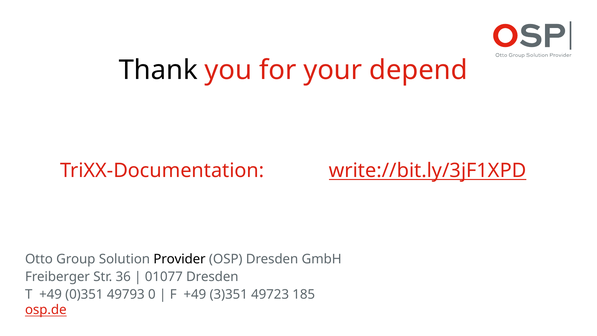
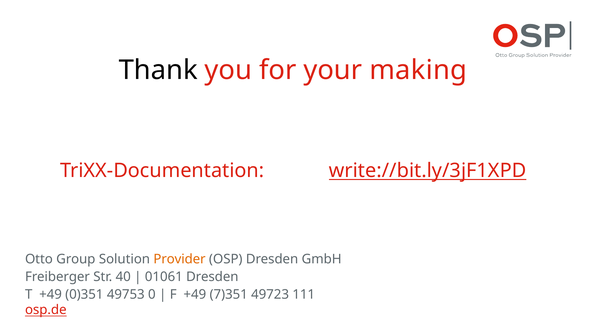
depend: depend -> making (418, 70)
Provider colour: black -> orange (179, 259)
36: 36 -> 40 (123, 277)
01077: 01077 -> 01061 (164, 277)
49793: 49793 -> 49753 (126, 294)
3)351: 3)351 -> 7)351 (229, 294)
185: 185 -> 111 (304, 294)
